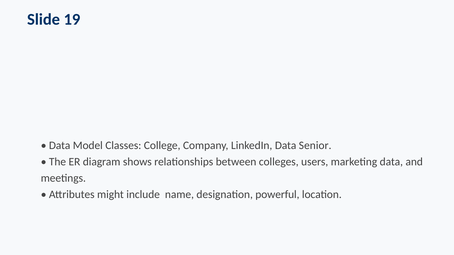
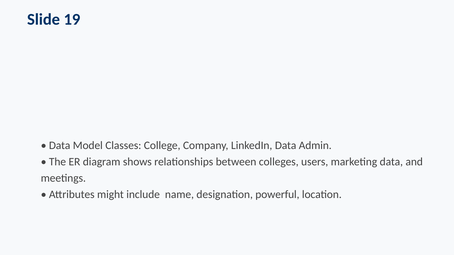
Senior: Senior -> Admin (315, 146)
